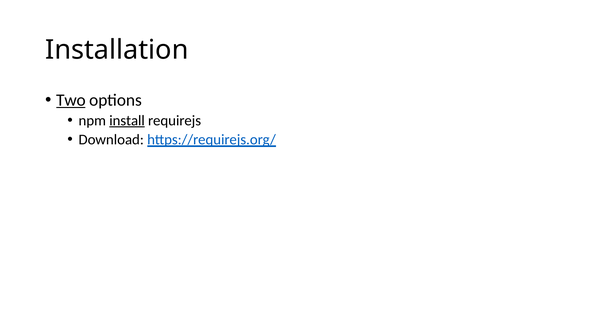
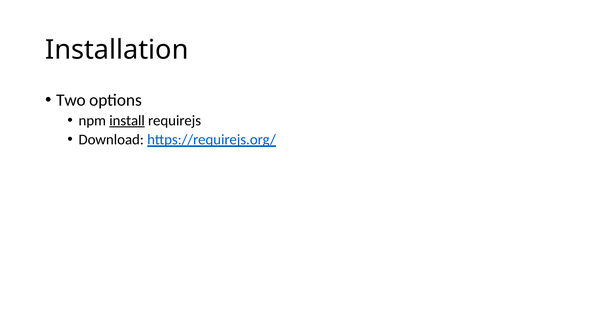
Two underline: present -> none (71, 100)
